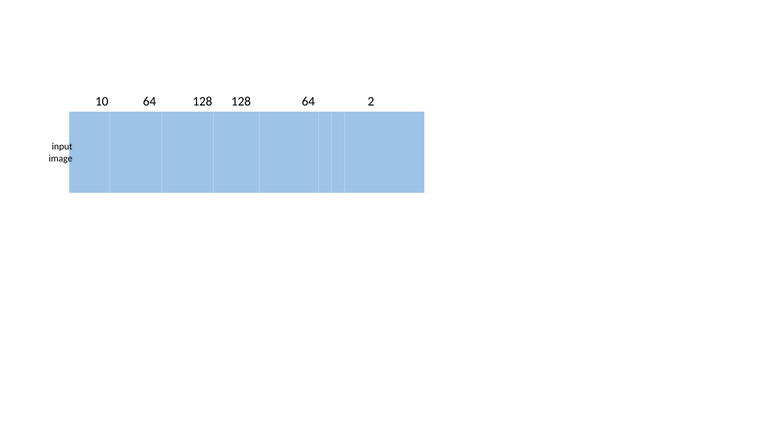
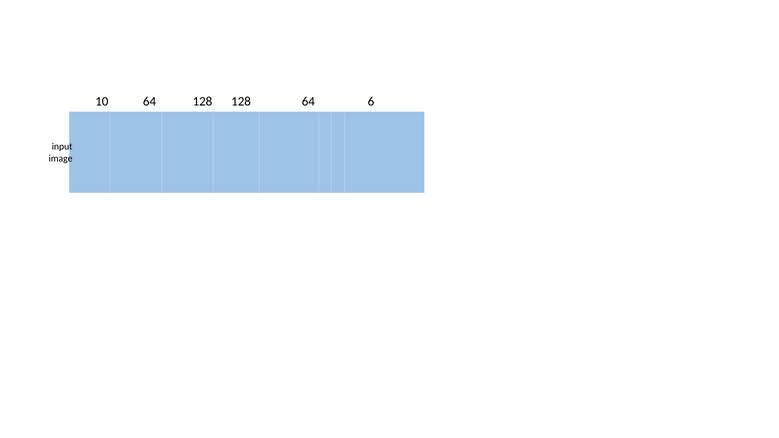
2: 2 -> 6 (371, 102)
